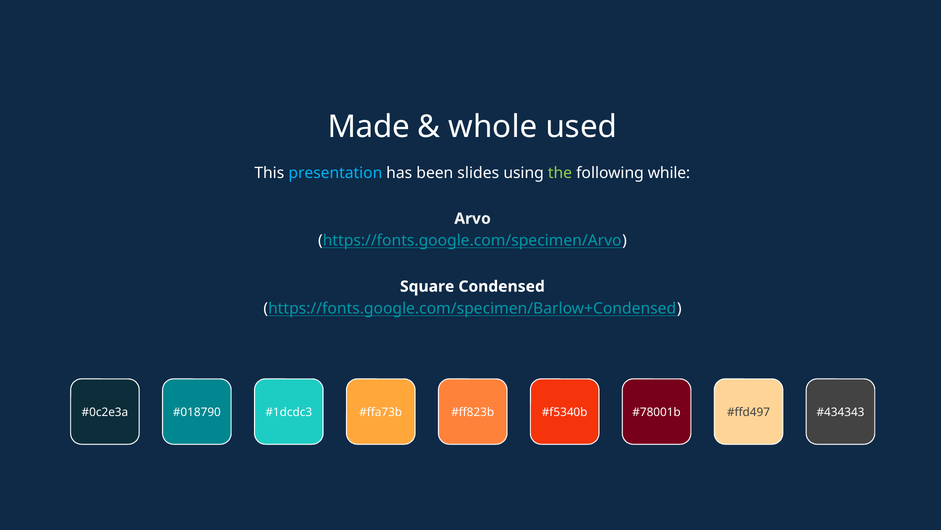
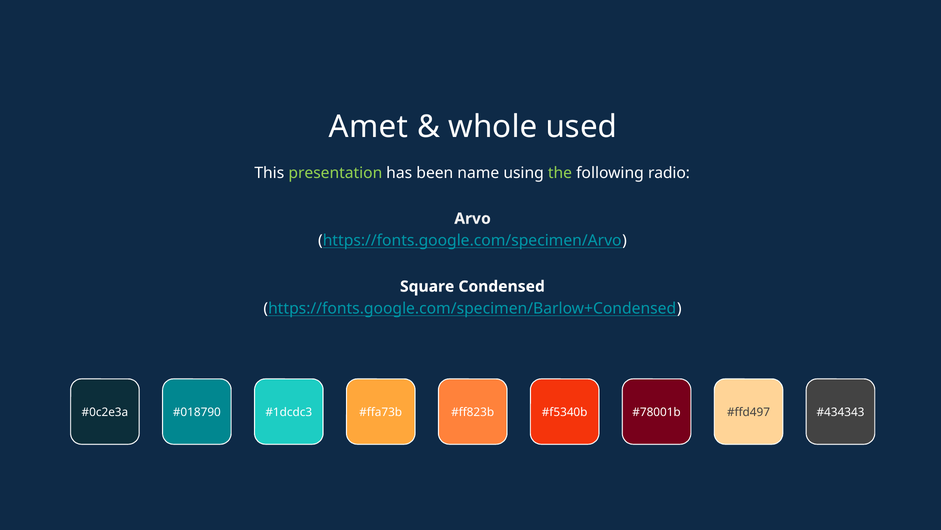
Made: Made -> Amet (368, 126)
presentation colour: light blue -> light green (335, 173)
slides: slides -> name (478, 173)
while: while -> radio (669, 173)
